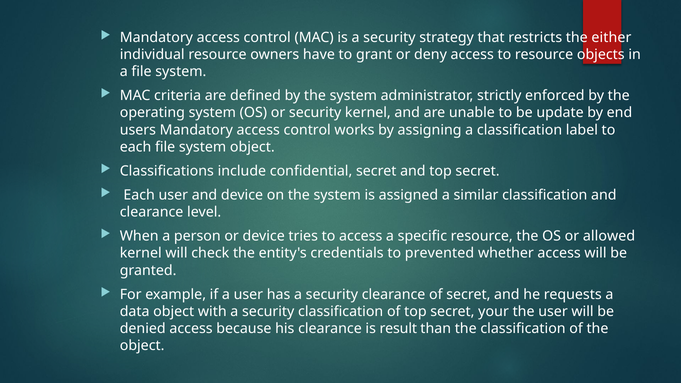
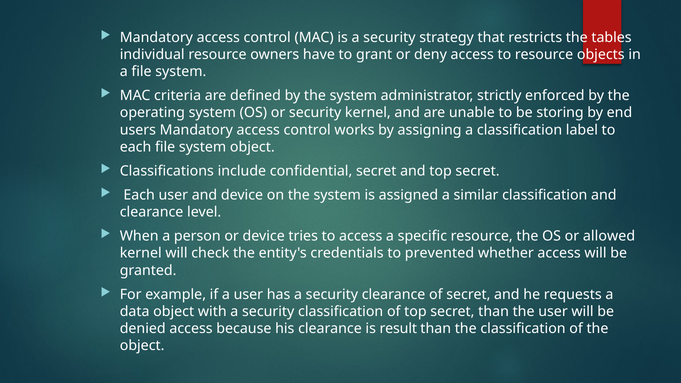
either: either -> tables (612, 38)
update: update -> storing (560, 113)
secret your: your -> than (494, 312)
